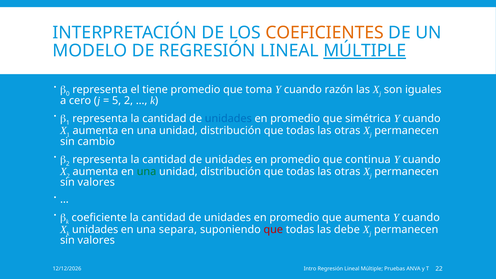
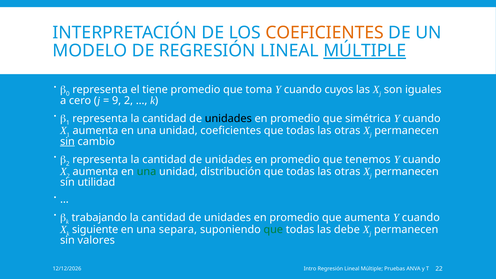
razón: razón -> cuyos (339, 90)
5: 5 -> 9 (117, 101)
unidades colour: blue -> black (228, 119)
distribución: distribución -> coeficientes (231, 131)
sin underline: none -> present (67, 141)
continua: continua -> tenemos (368, 160)
valores: valores -> utilidad (96, 182)
coeficiente: coeficiente -> trabajando (99, 218)
k unidades: unidades -> siguiente (95, 230)
que colour: red -> green (273, 230)
